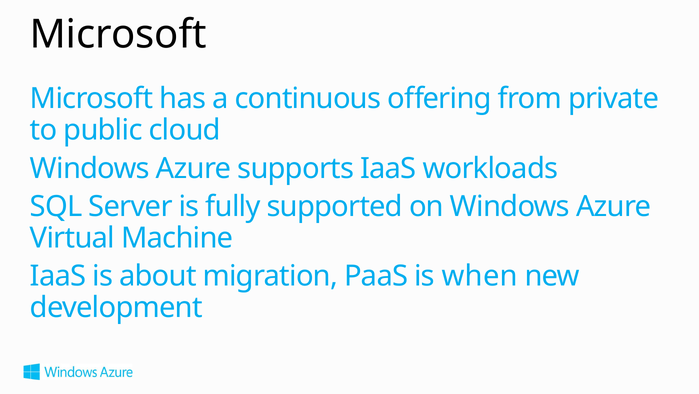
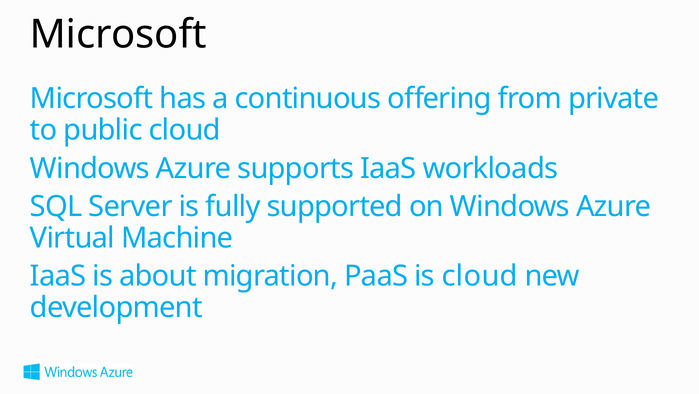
is when: when -> cloud (480, 276)
